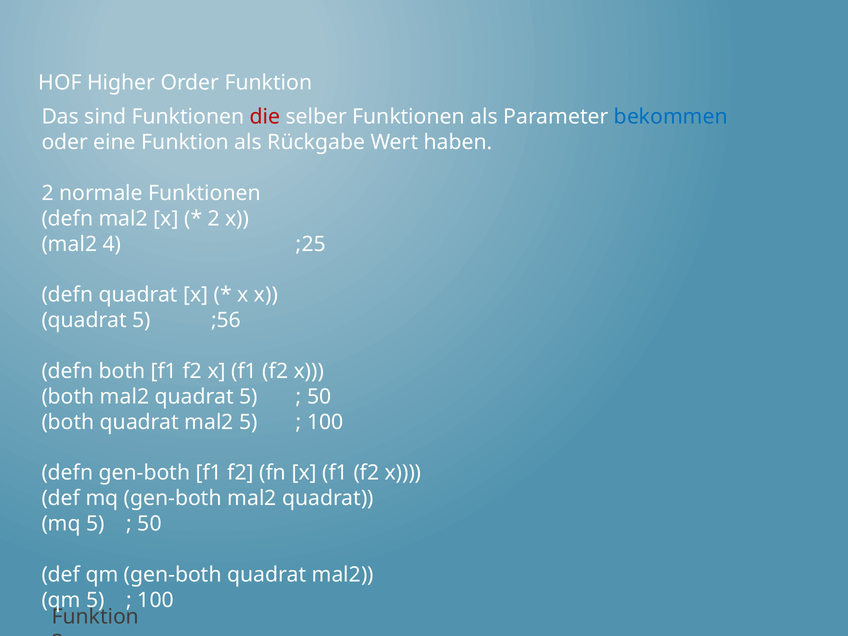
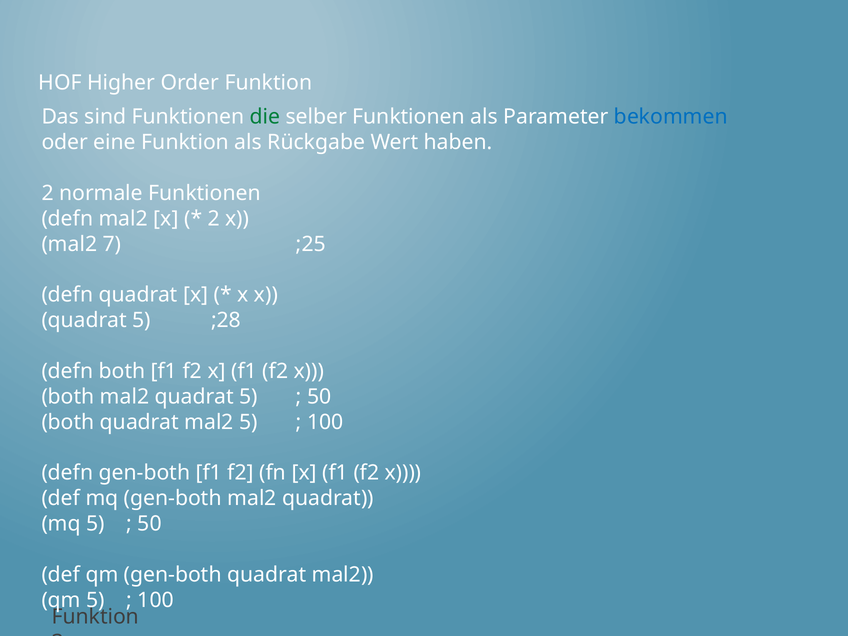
die colour: red -> green (265, 117)
4: 4 -> 7 (112, 244)
;56: ;56 -> ;28 (226, 320)
